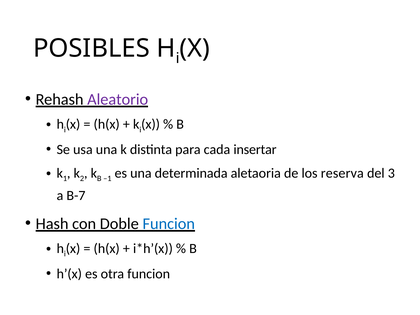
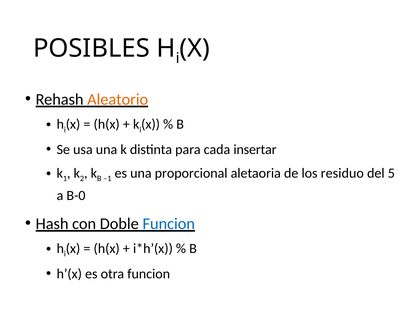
Aleatorio colour: purple -> orange (118, 99)
determinada: determinada -> proporcional (191, 173)
reserva: reserva -> residuo (342, 173)
3: 3 -> 5 (391, 173)
B-7: B-7 -> B-0 (76, 196)
